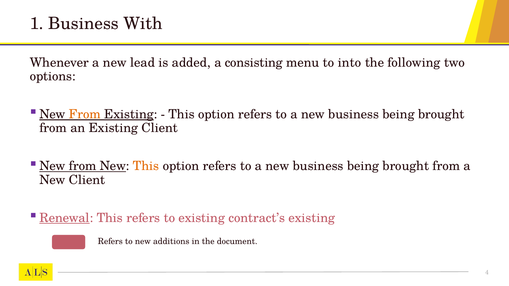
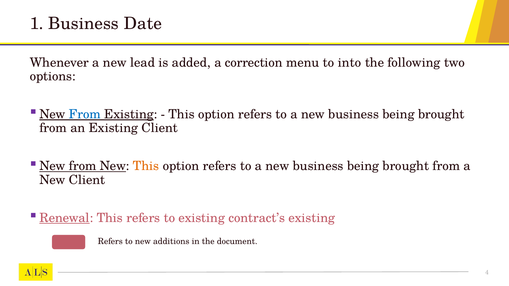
With: With -> Date (143, 24)
consisting: consisting -> correction (254, 63)
From colour: orange -> blue (85, 114)
